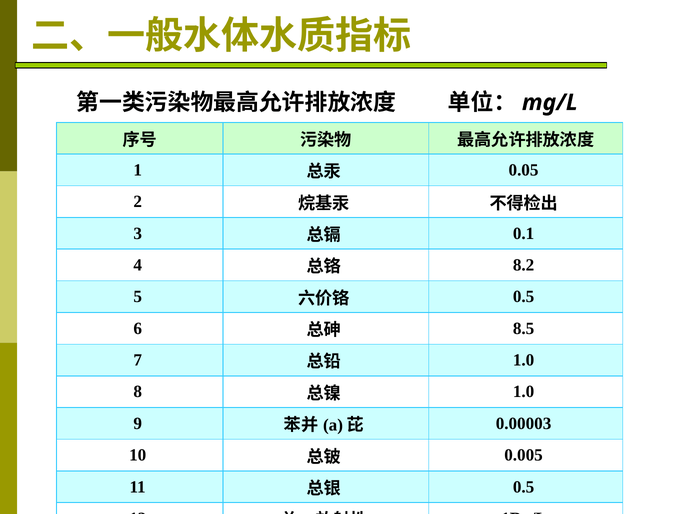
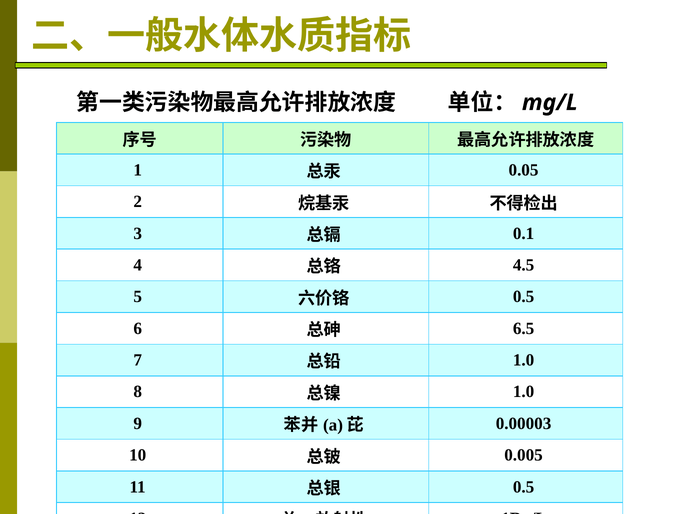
8.2: 8.2 -> 4.5 (524, 265)
8.5: 8.5 -> 6.5 (524, 328)
